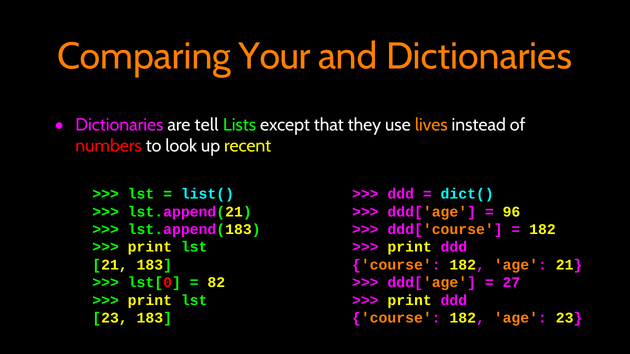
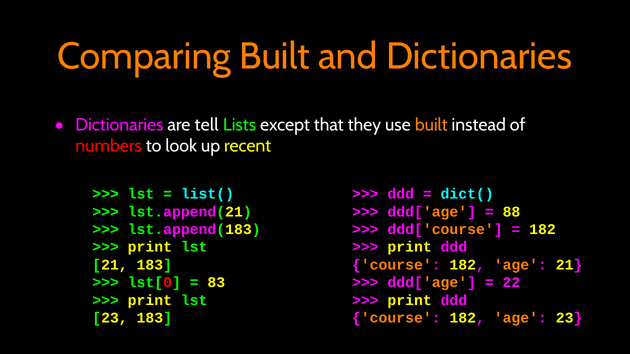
Comparing Your: Your -> Built (275, 56)
use lives: lives -> built (431, 125)
96: 96 -> 88 (511, 212)
82: 82 -> 83 (216, 283)
27: 27 -> 22 (511, 283)
